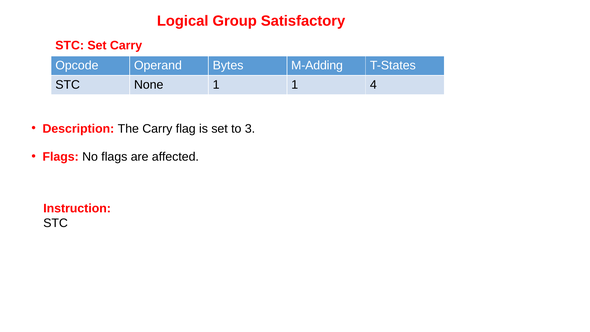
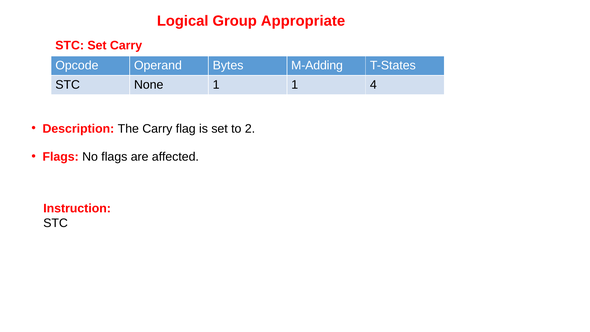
Satisfactory: Satisfactory -> Appropriate (303, 21)
3: 3 -> 2 (250, 129)
